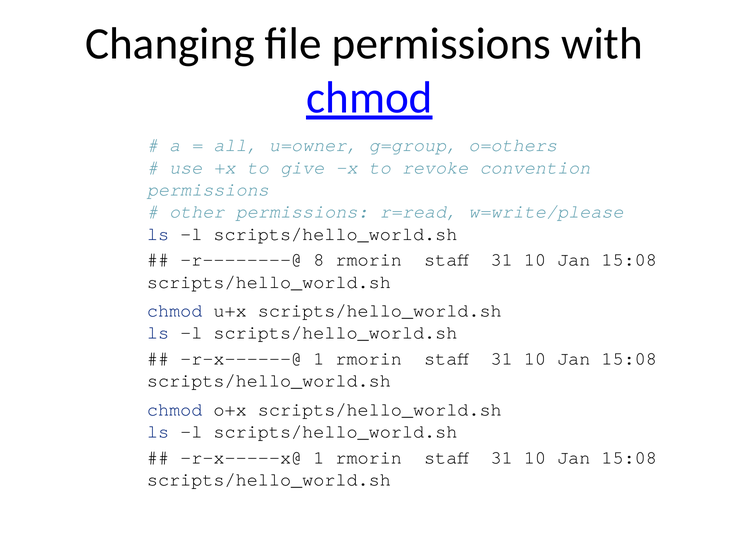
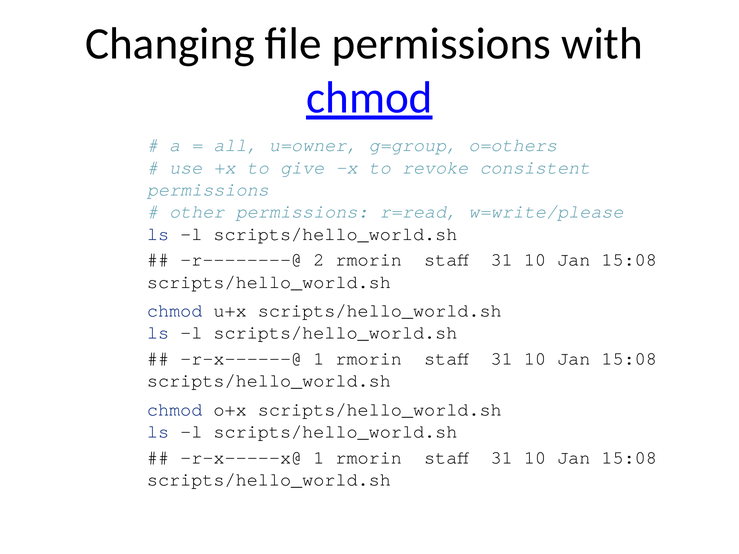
convention: convention -> consistent (535, 168)
8: 8 -> 2 (319, 260)
